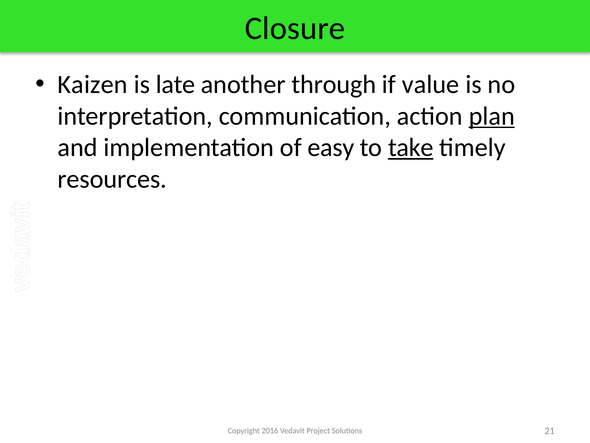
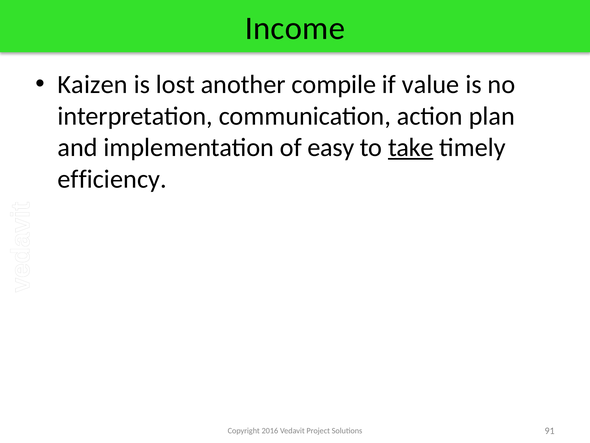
Closure: Closure -> Income (295, 28)
late: late -> lost (175, 84)
through: through -> compile (334, 84)
plan underline: present -> none (492, 116)
resources: resources -> efficiency (112, 179)
21: 21 -> 91 (550, 430)
